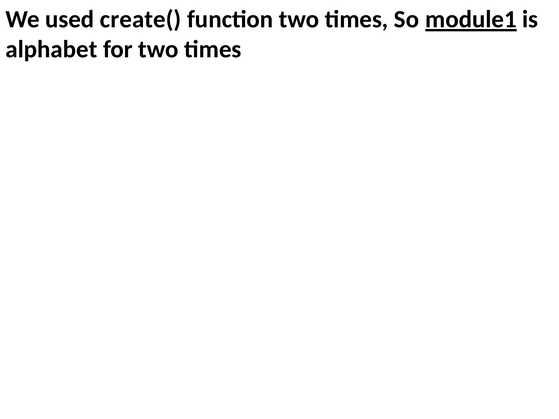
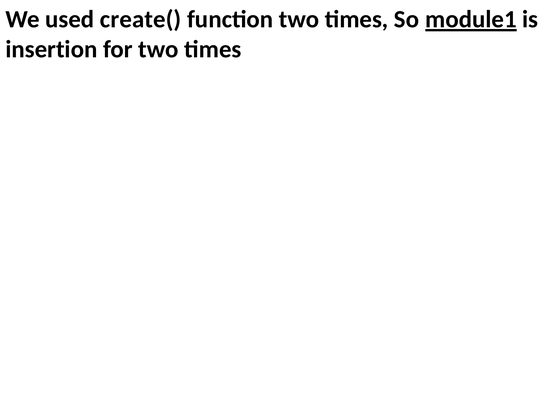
alphabet: alphabet -> insertion (51, 49)
